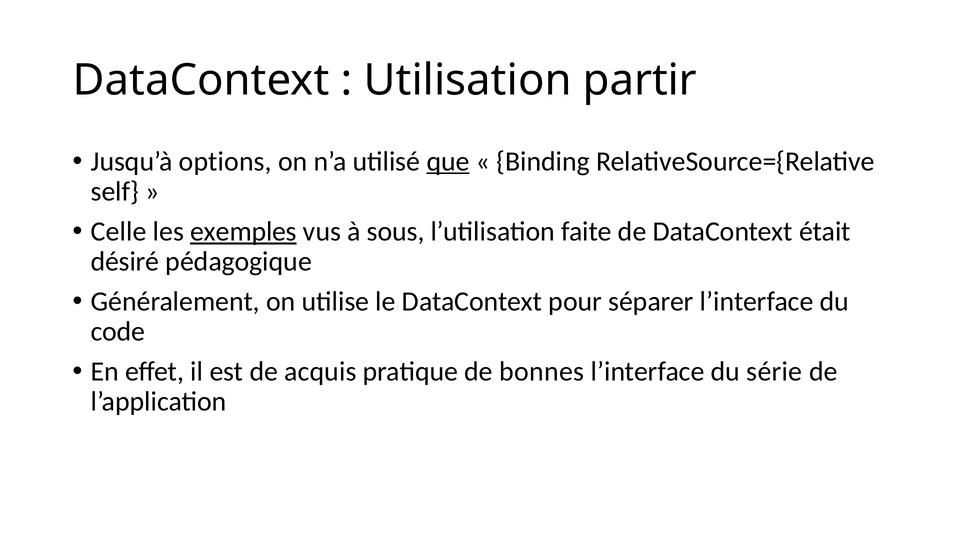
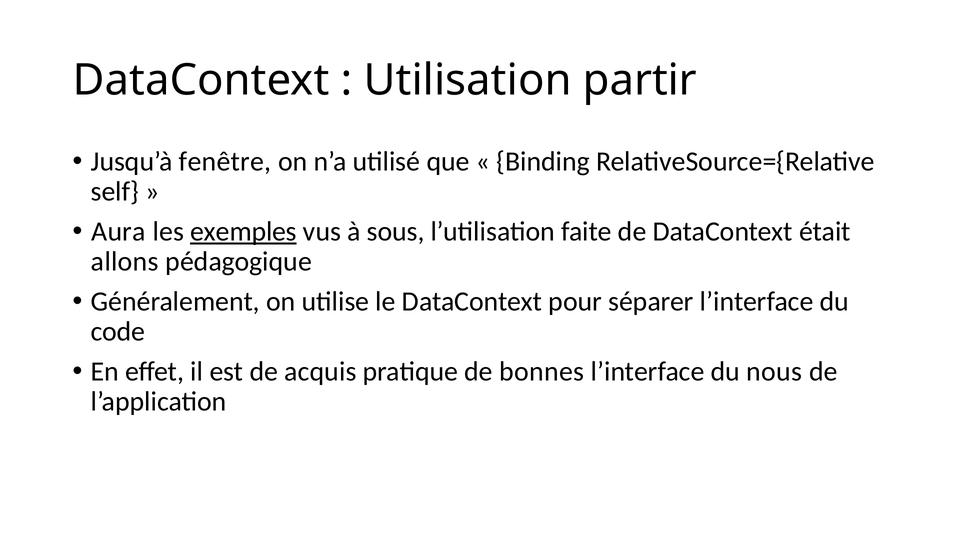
options: options -> fenêtre (225, 161)
que underline: present -> none (448, 161)
Celle: Celle -> Aura (119, 232)
désiré: désiré -> allons (125, 262)
série: série -> nous (774, 372)
